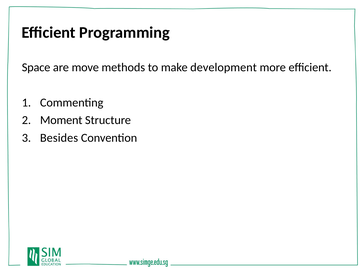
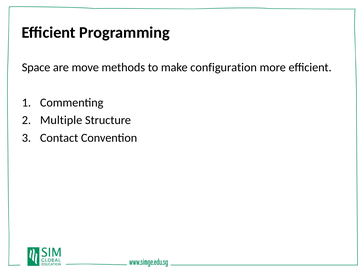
development: development -> configuration (224, 67)
Moment: Moment -> Multiple (61, 120)
Besides: Besides -> Contact (59, 138)
